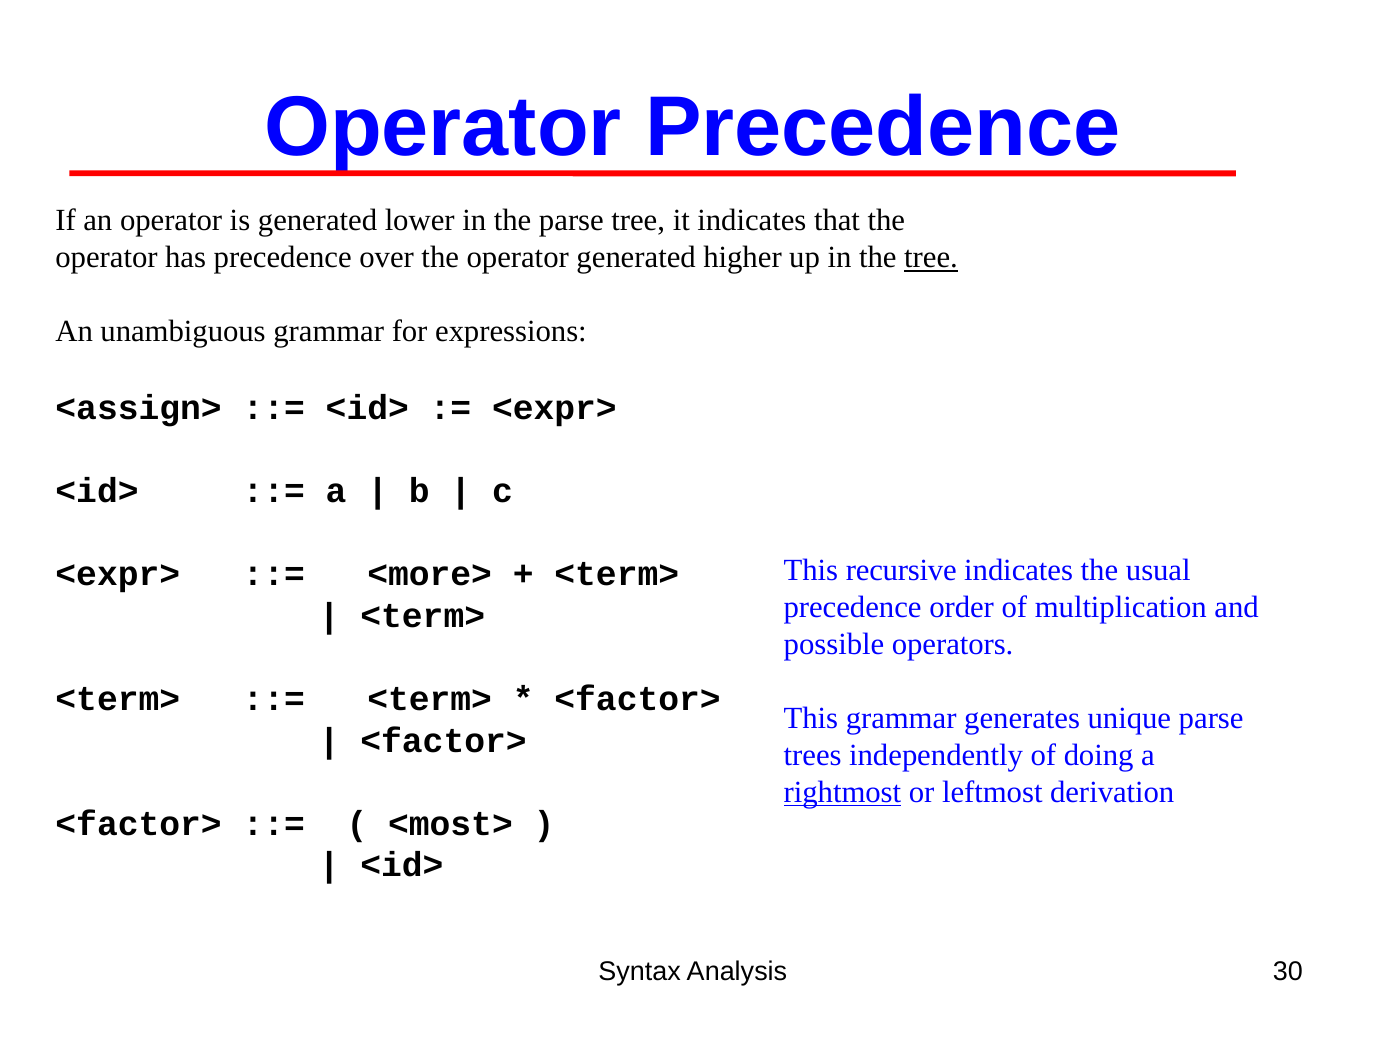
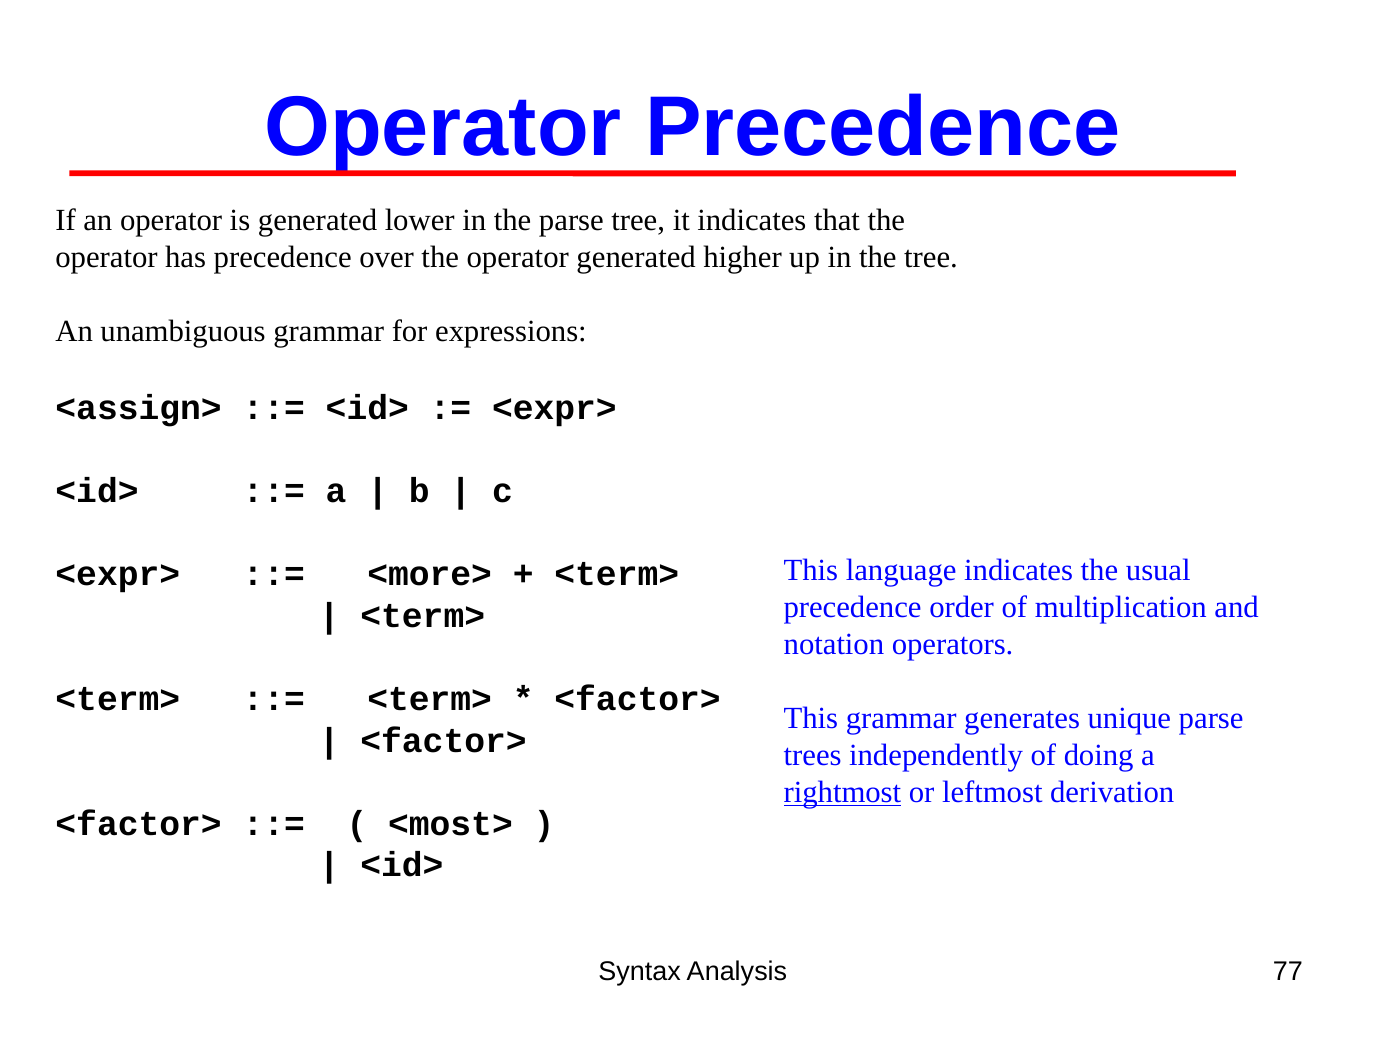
tree underline: present -> none (931, 257)
recursive: recursive -> language (901, 570)
possible: possible -> notation (834, 644)
30: 30 -> 77 (1288, 972)
